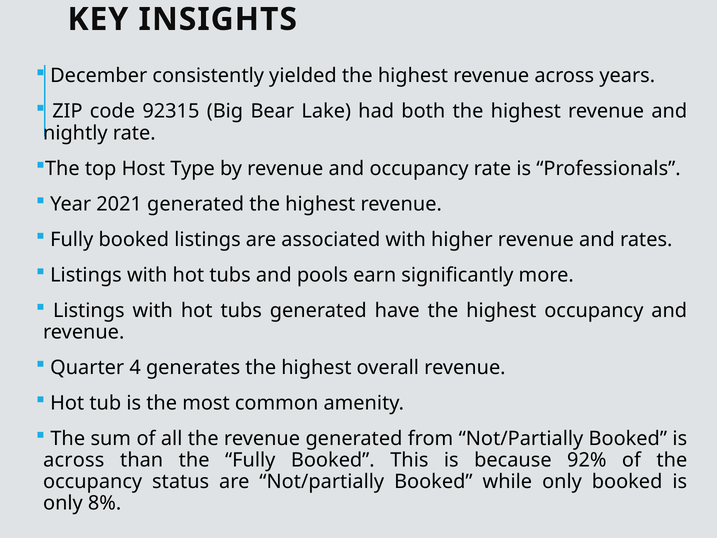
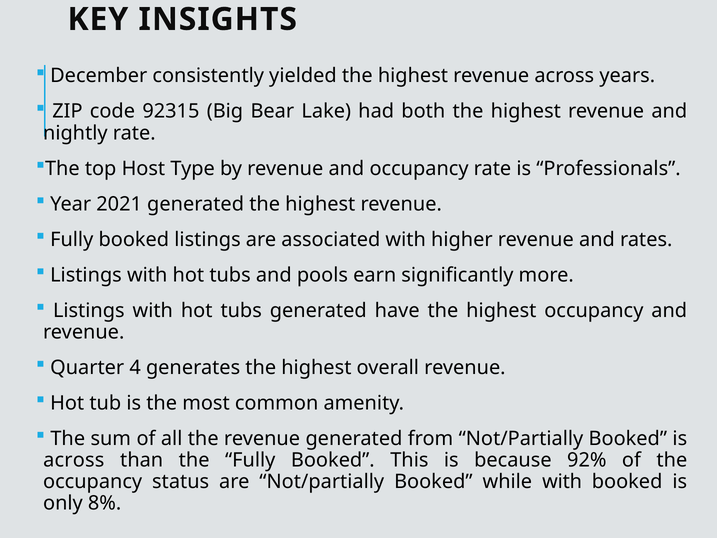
while only: only -> with (562, 481)
